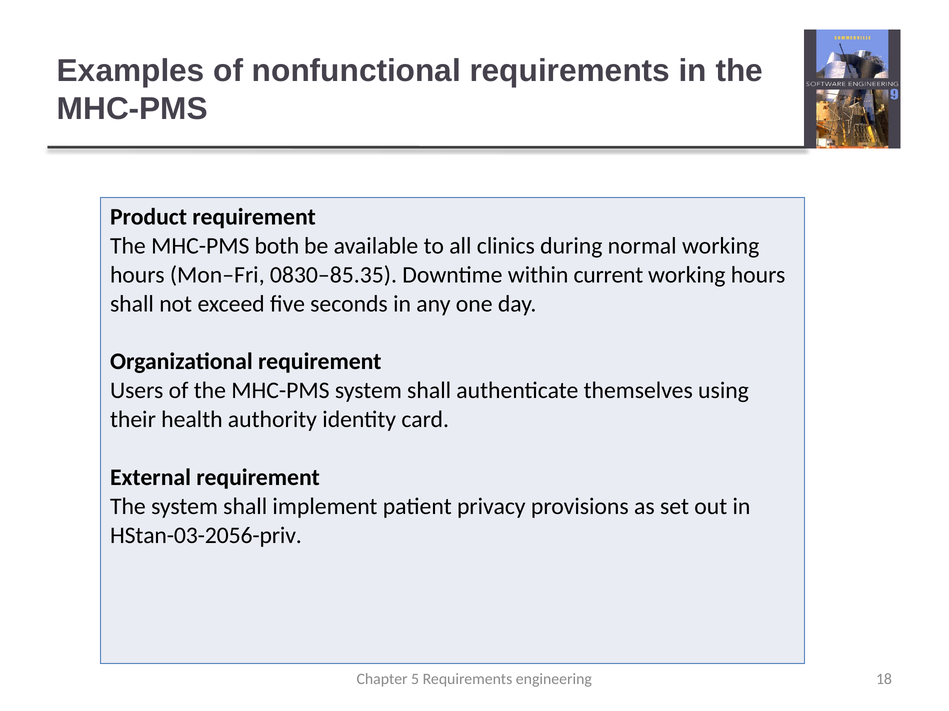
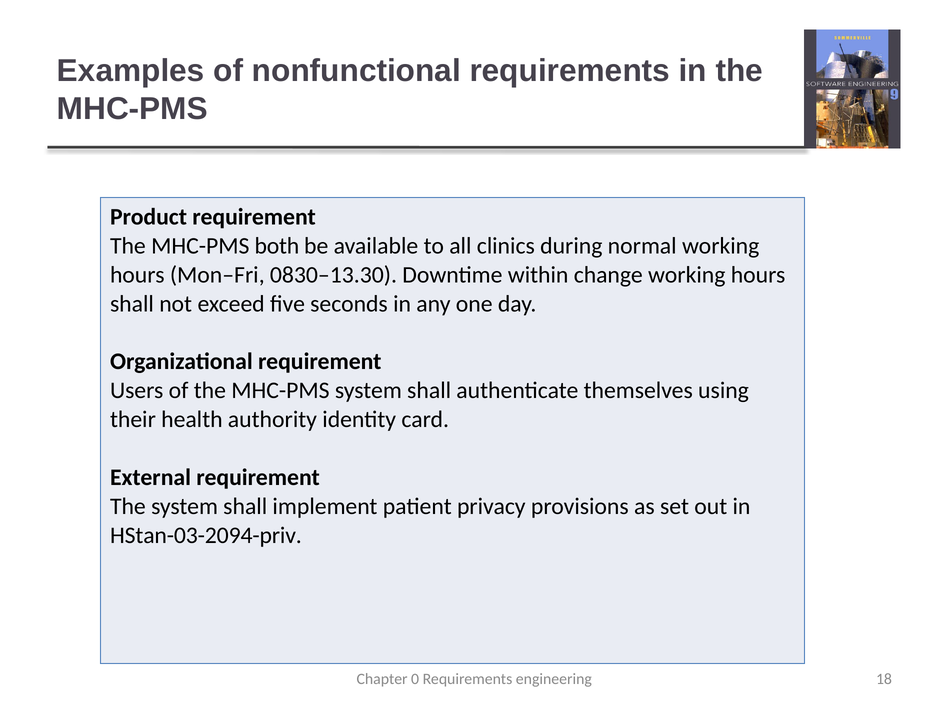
0830–85.35: 0830–85.35 -> 0830–13.30 (333, 275)
current: current -> change (608, 275)
HStan-03-2056-priv: HStan-03-2056-priv -> HStan-03-2094-priv (206, 536)
5: 5 -> 0 (415, 680)
